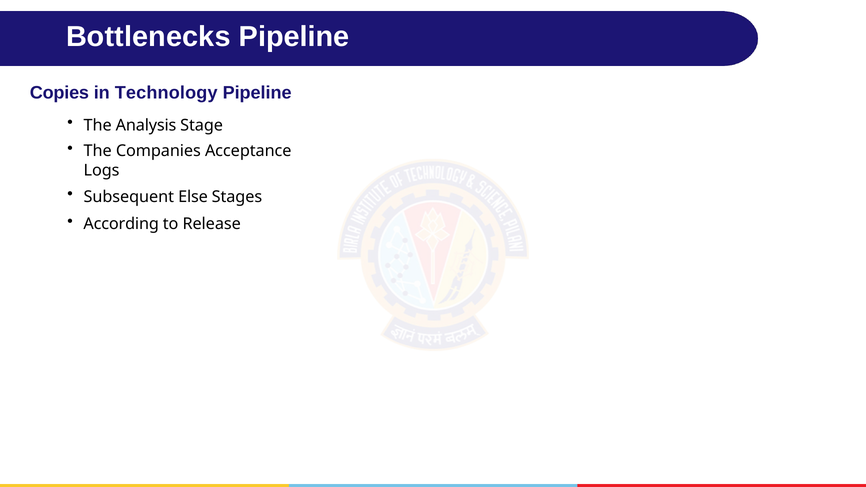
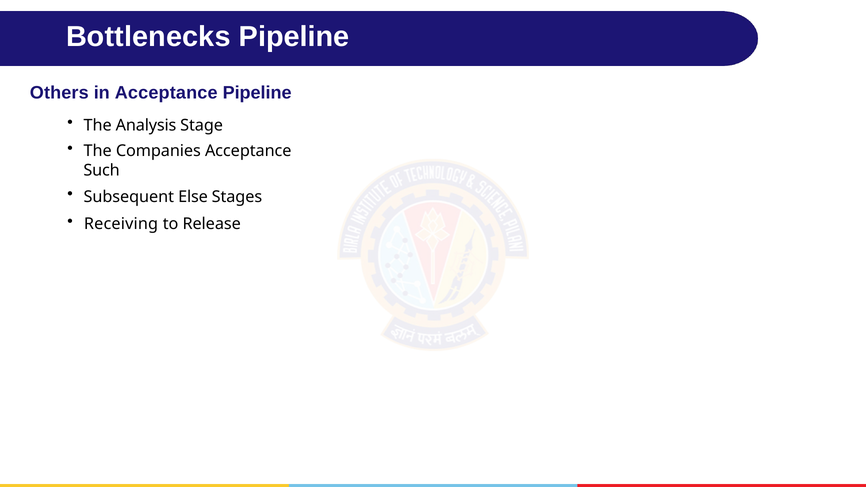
Copies: Copies -> Others (59, 93)
in Technology: Technology -> Acceptance (166, 93)
Logs: Logs -> Such (102, 171)
According: According -> Receiving (121, 224)
